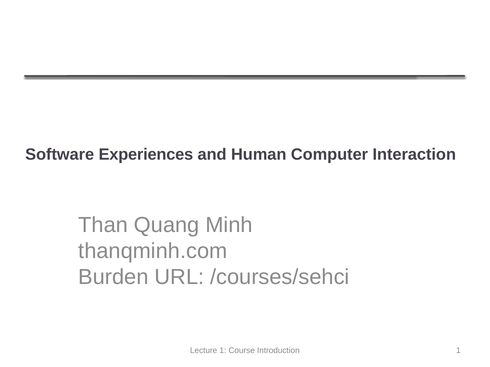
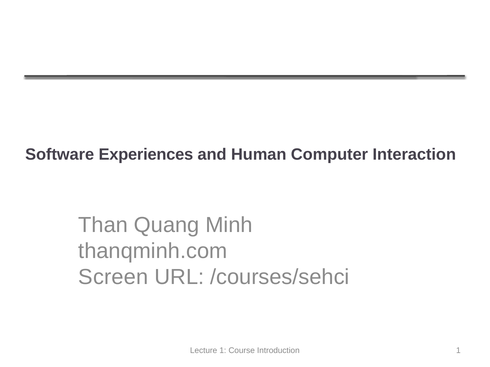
Burden: Burden -> Screen (113, 278)
